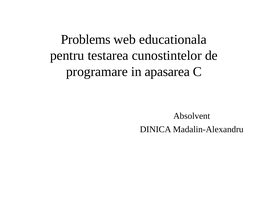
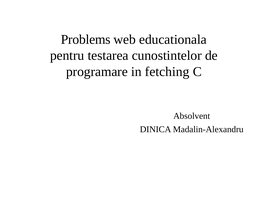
apasarea: apasarea -> fetching (167, 72)
